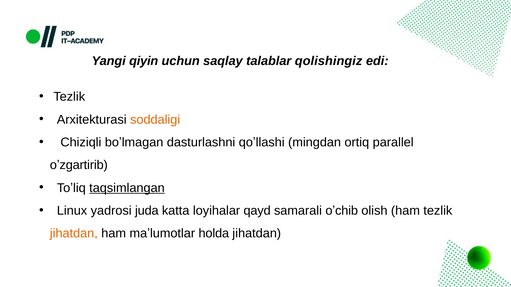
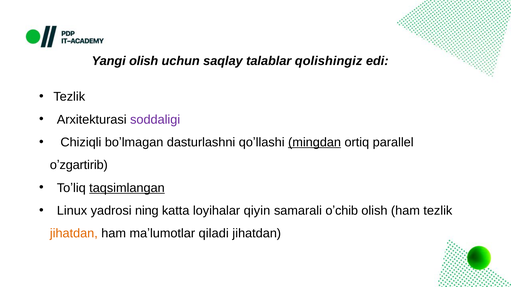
Yangi qiyin: qiyin -> olish (144, 61)
soddaligi colour: orange -> purple (155, 120)
mingdan underline: none -> present (315, 143)
juda: juda -> ning (147, 211)
qayd: qayd -> qiyin (257, 211)
holda: holda -> qiladi (214, 234)
